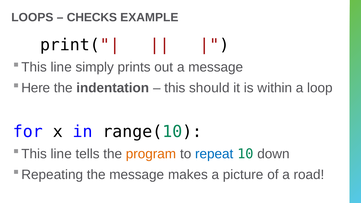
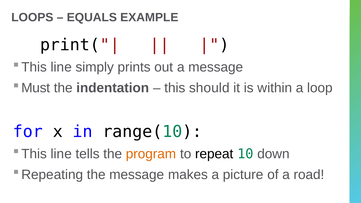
CHECKS: CHECKS -> EQUALS (92, 18)
Here: Here -> Must (36, 88)
repeat colour: blue -> black (214, 154)
